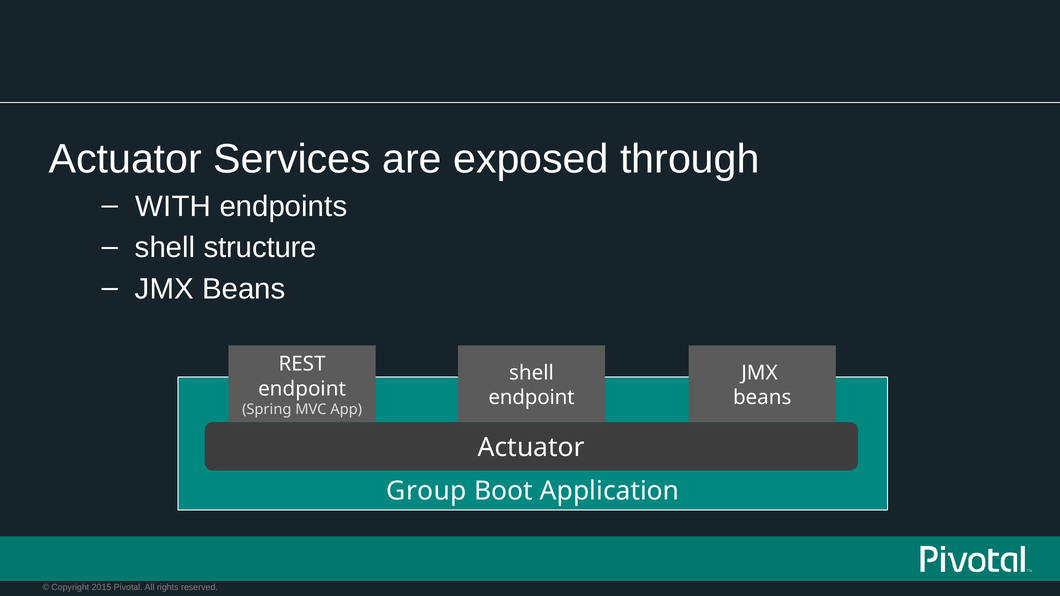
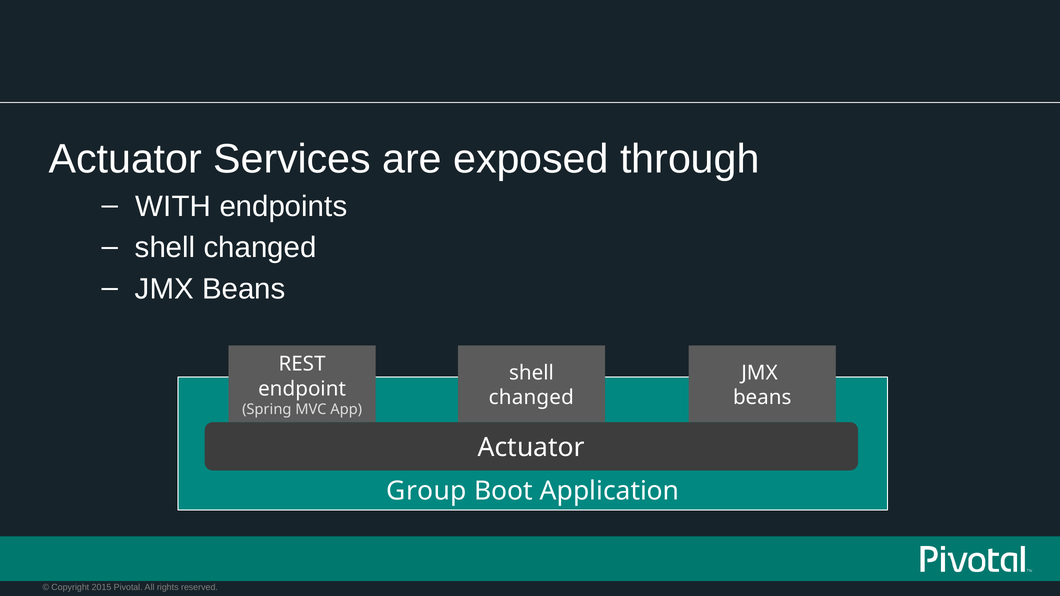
structure: structure -> changed (260, 248)
endpoint: endpoint -> changed (531, 398)
